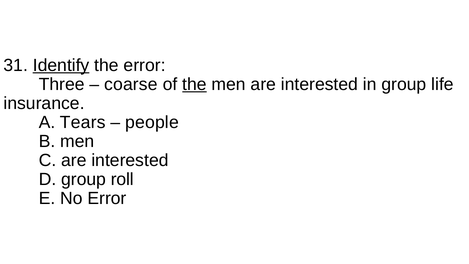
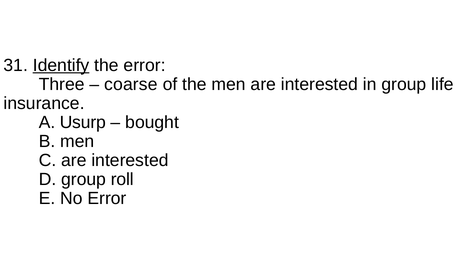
the underline: present -> none (194, 84)
Tears: Tears -> Usurp (83, 122)
people: people -> bought (152, 122)
